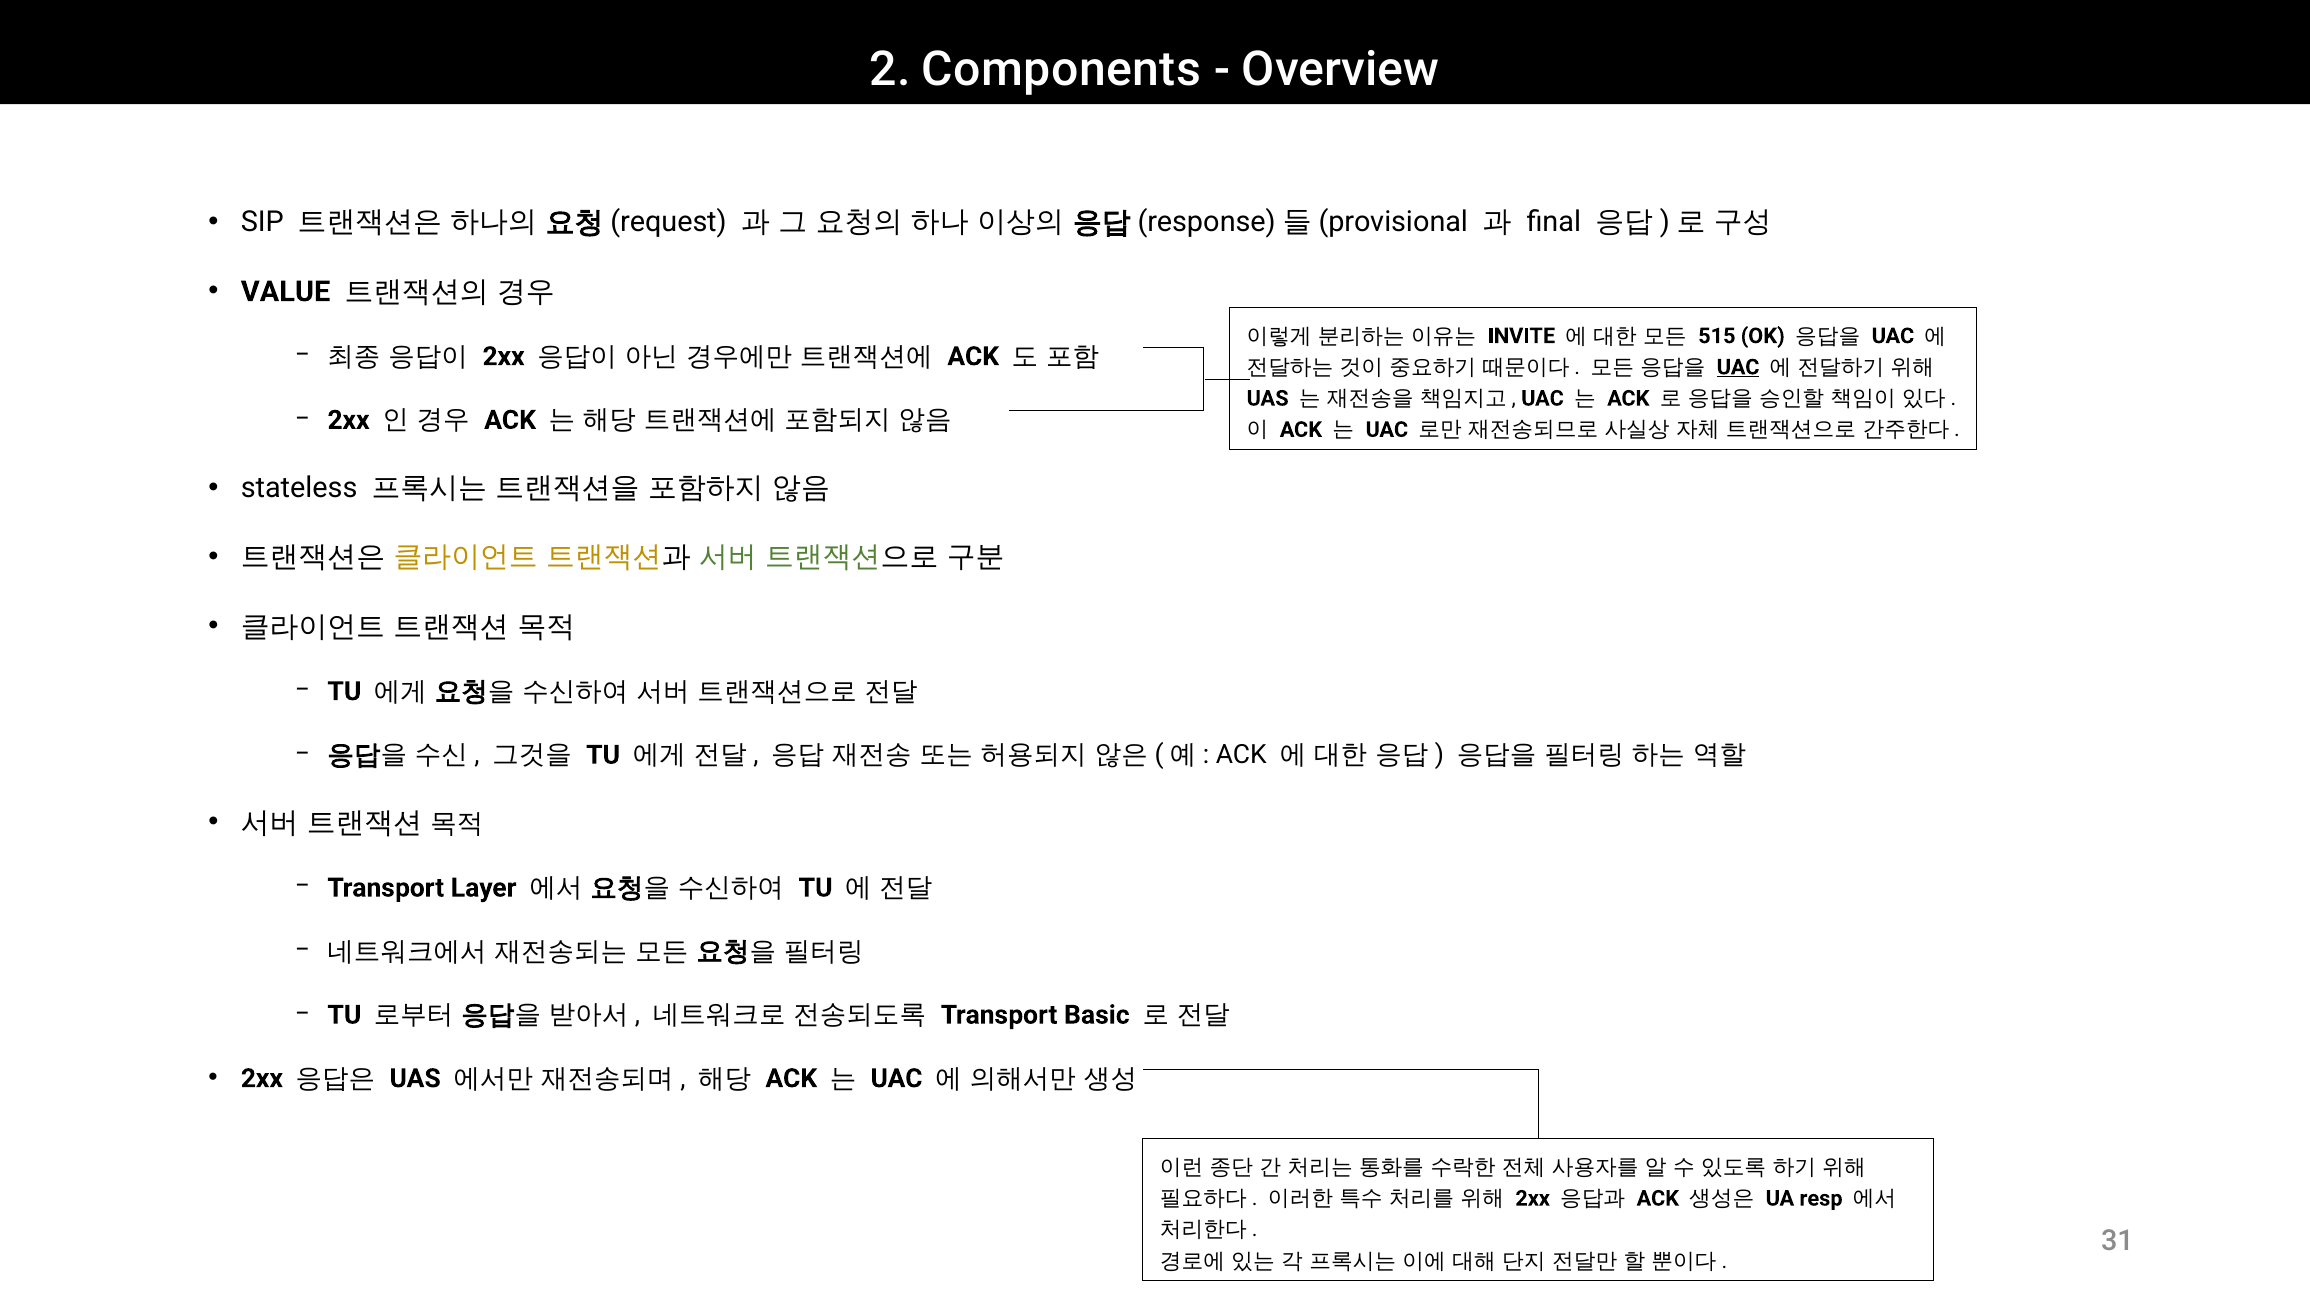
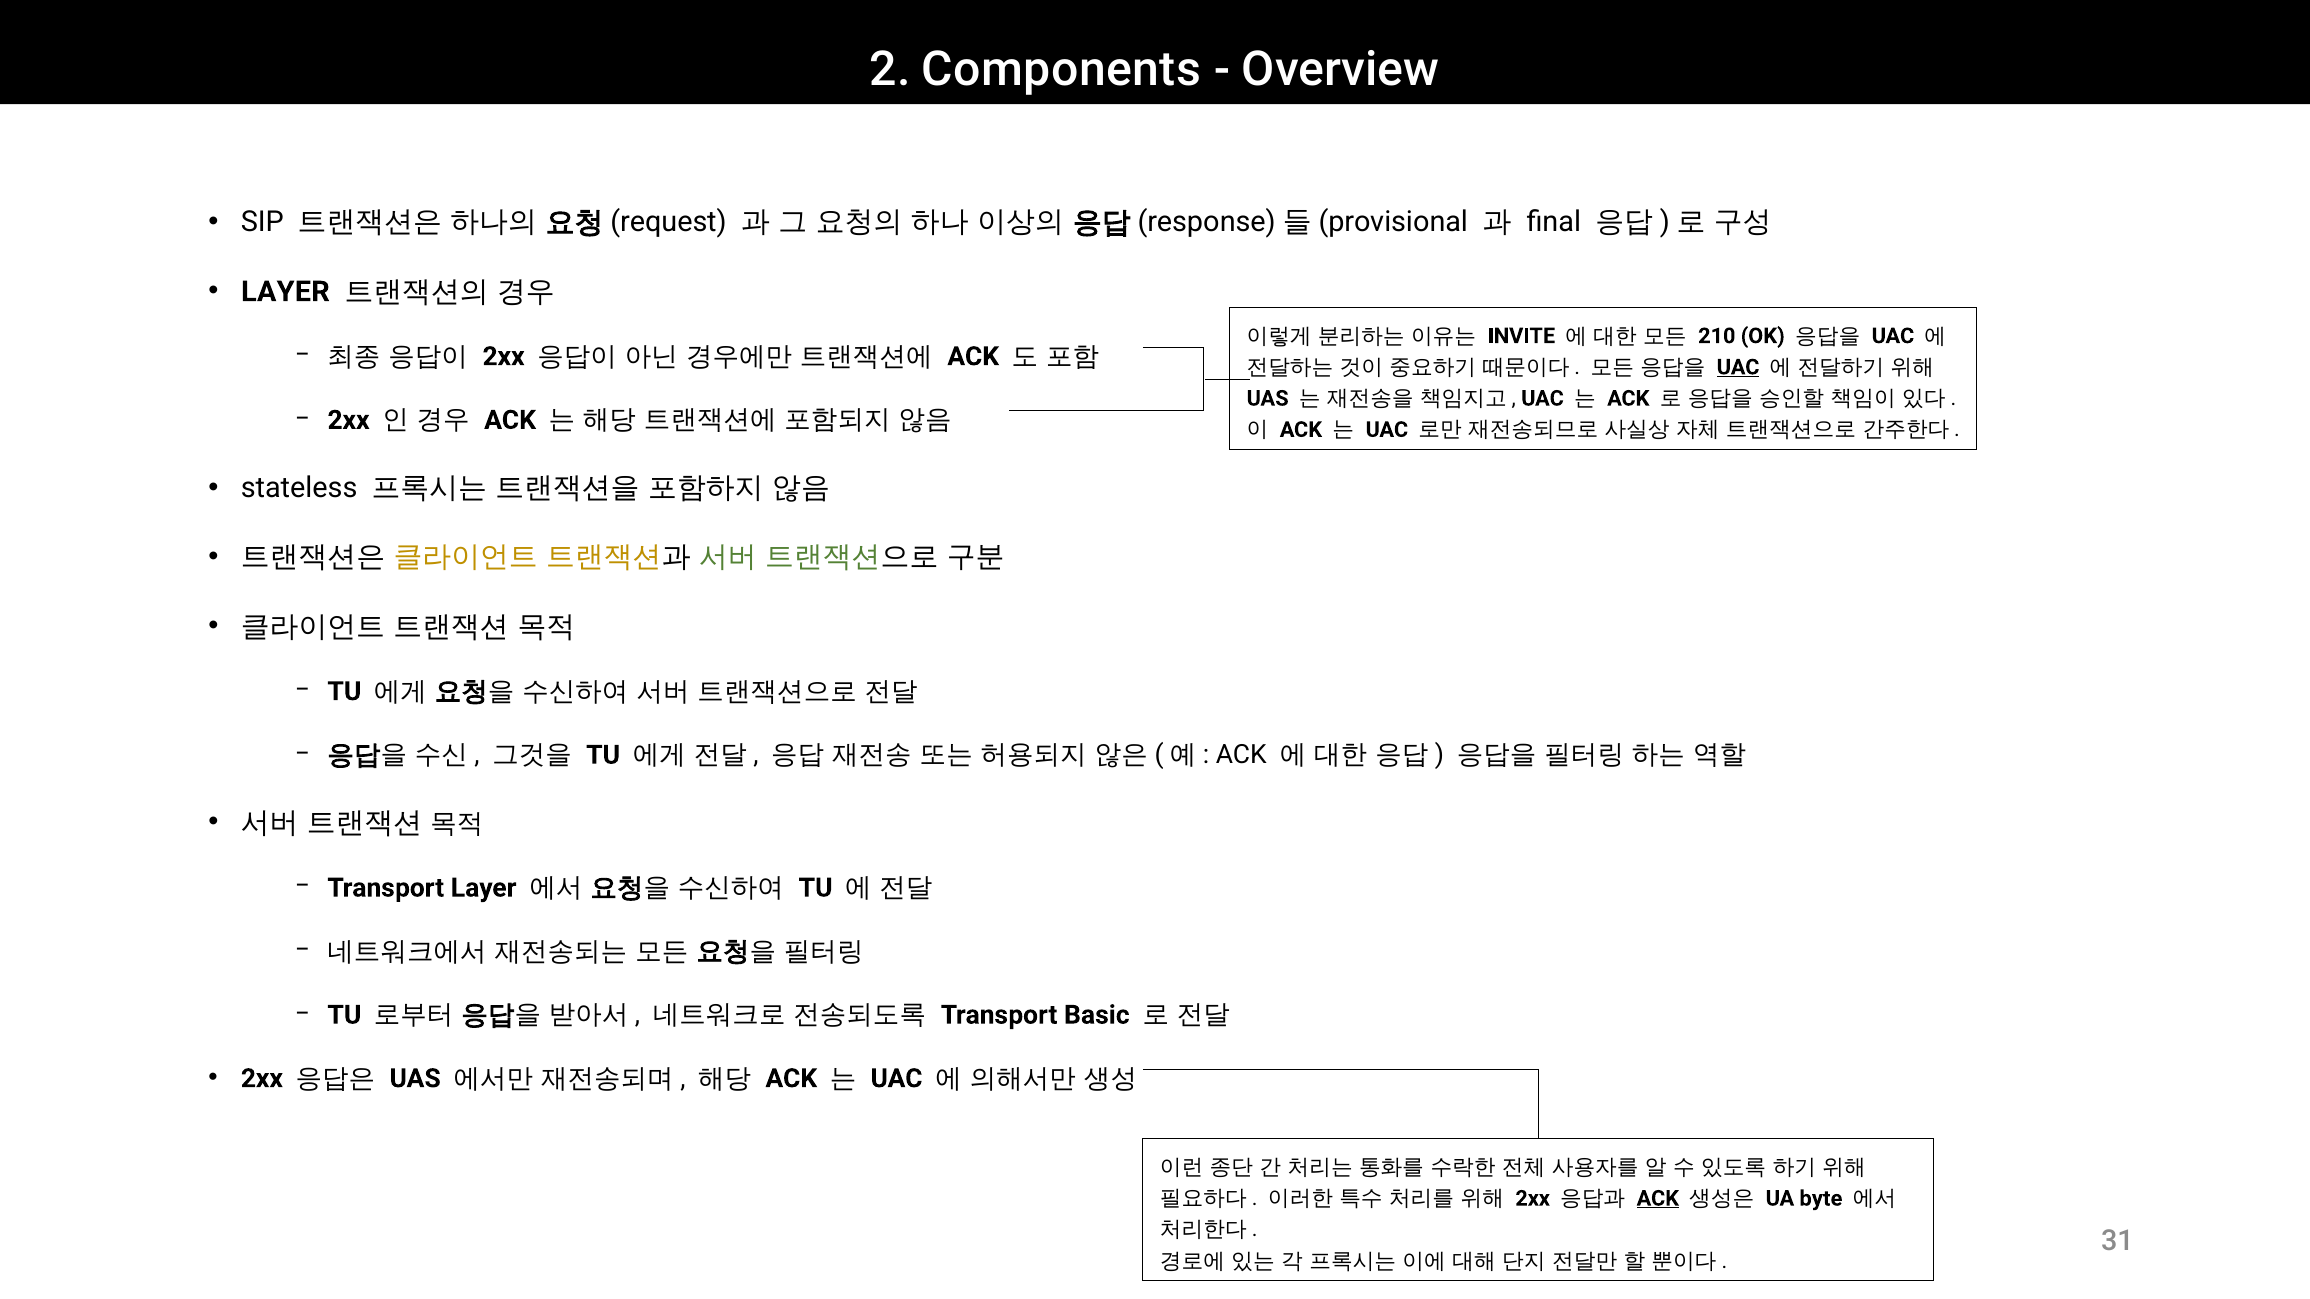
VALUE: VALUE -> LAYER (285, 292)
515: 515 -> 210 (1717, 336)
ACK underline: none -> present (1658, 1199)
resp: resp -> byte (1821, 1199)
